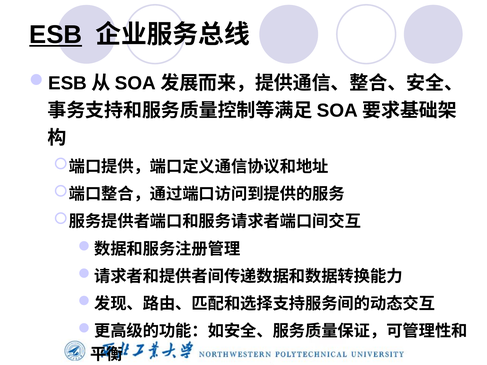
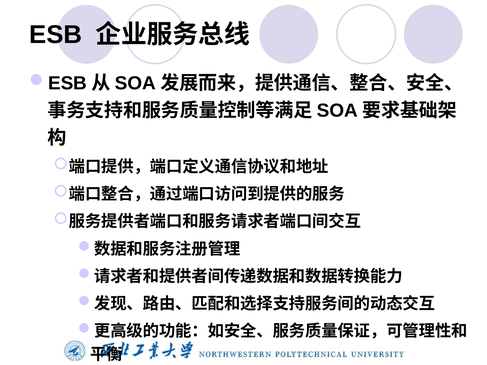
ESB underline: present -> none (56, 35)
